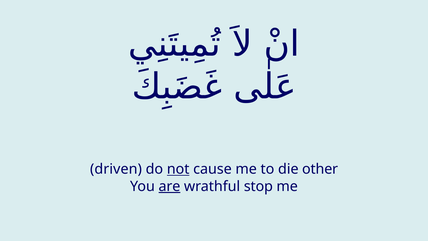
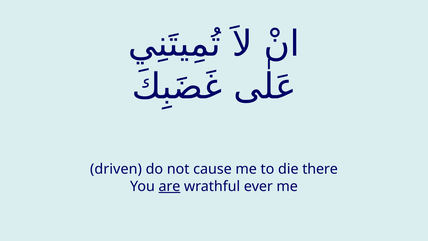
not underline: present -> none (178, 169)
other: other -> there (320, 169)
stop: stop -> ever (258, 186)
